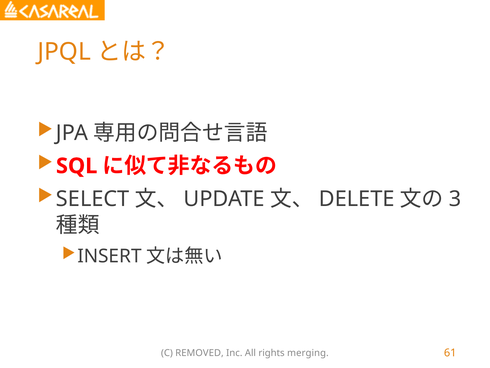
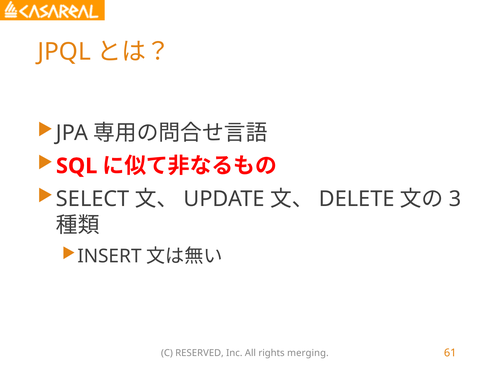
REMOVED: REMOVED -> RESERVED (199, 352)
